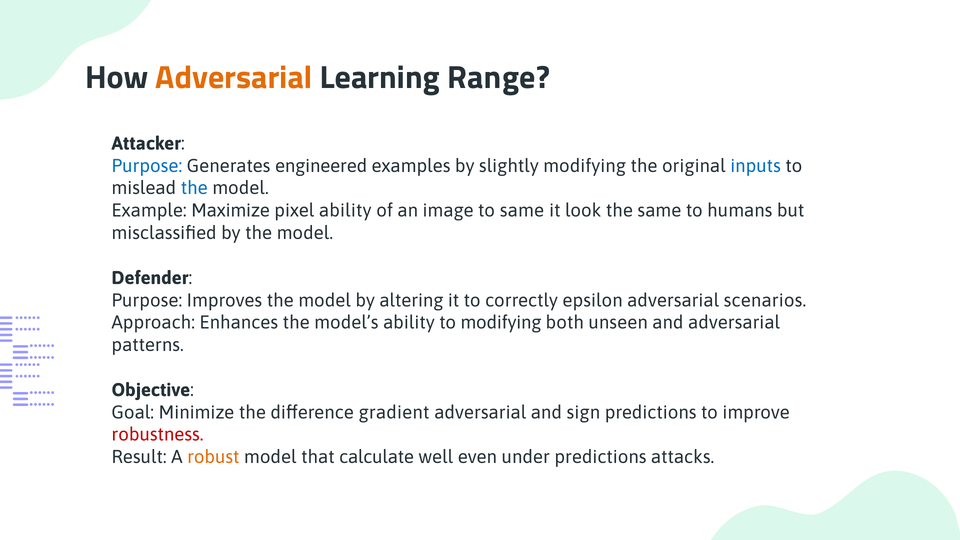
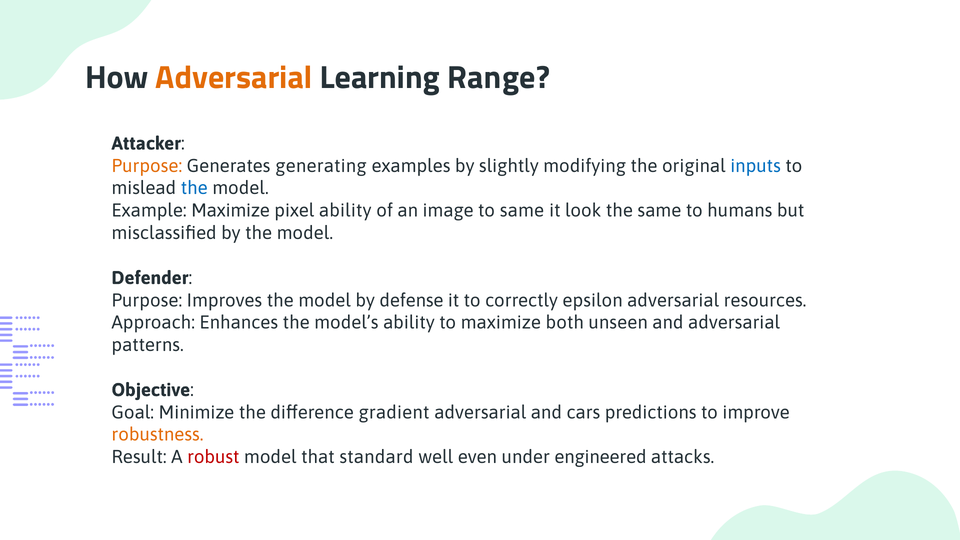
Purpose colour: blue -> orange (147, 166)
engineered: engineered -> generating (321, 166)
altering: altering -> defense (412, 300)
scenarios: scenarios -> resources (765, 300)
to modifying: modifying -> maximize (501, 323)
sign: sign -> cars (583, 412)
robustness colour: red -> orange (157, 435)
robust colour: orange -> red (213, 457)
calculate: calculate -> standard (376, 457)
under predictions: predictions -> engineered (601, 457)
